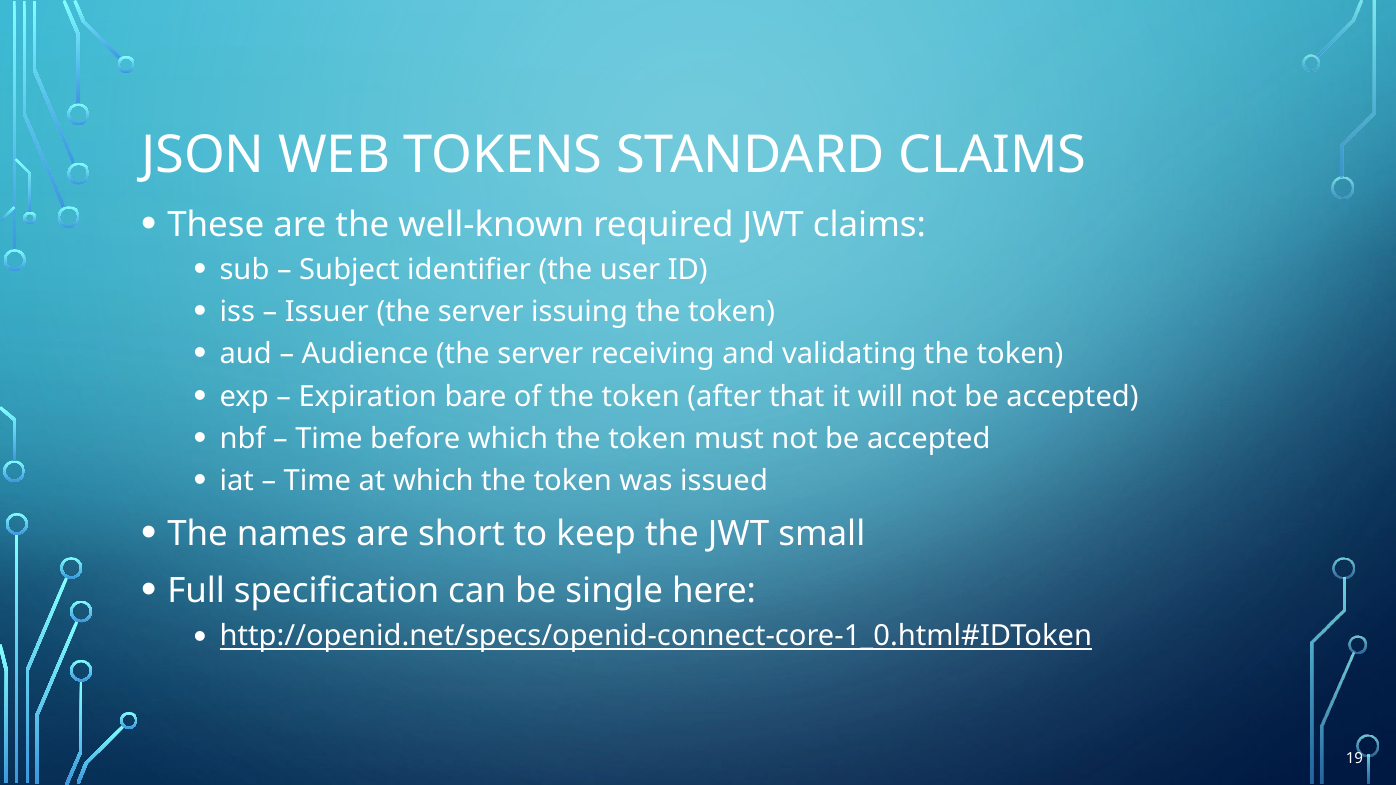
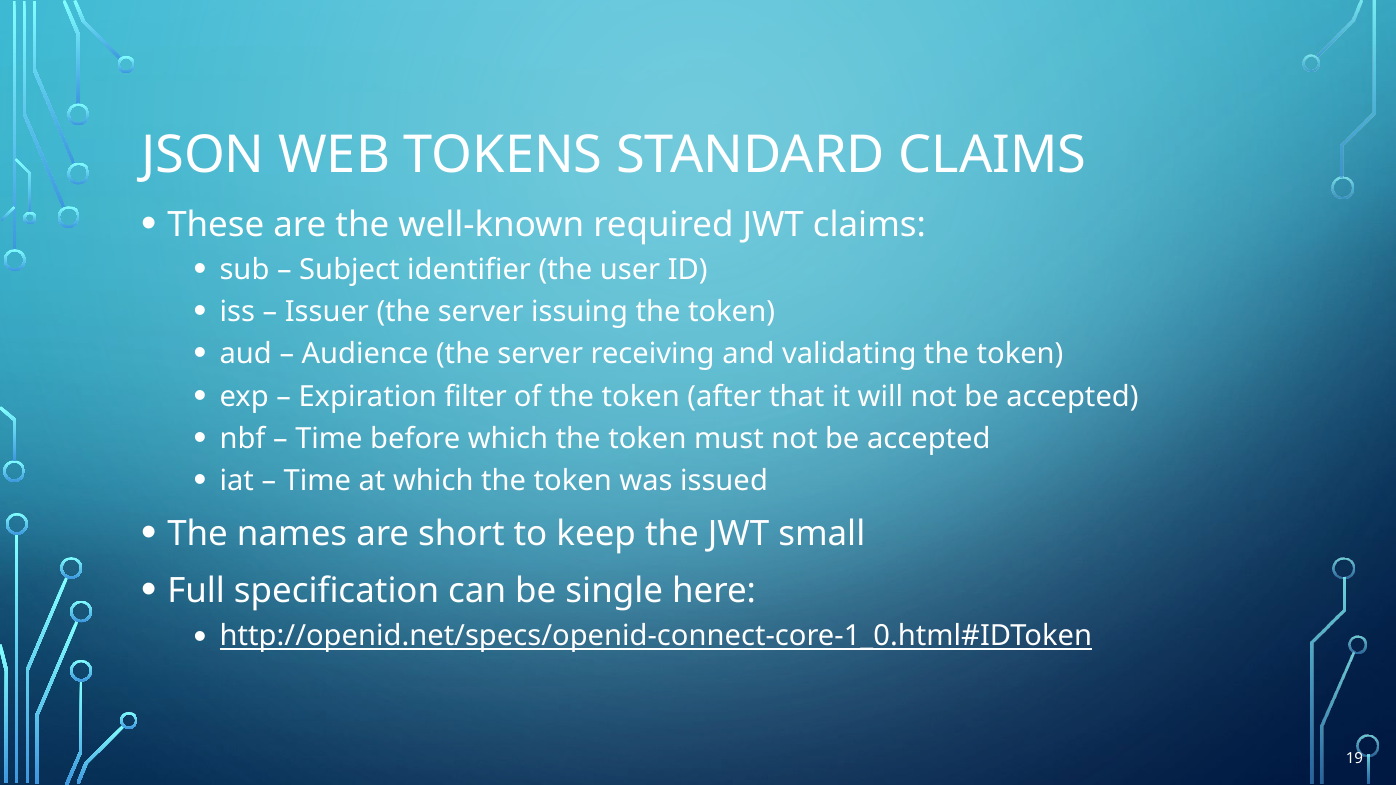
bare: bare -> filter (476, 397)
